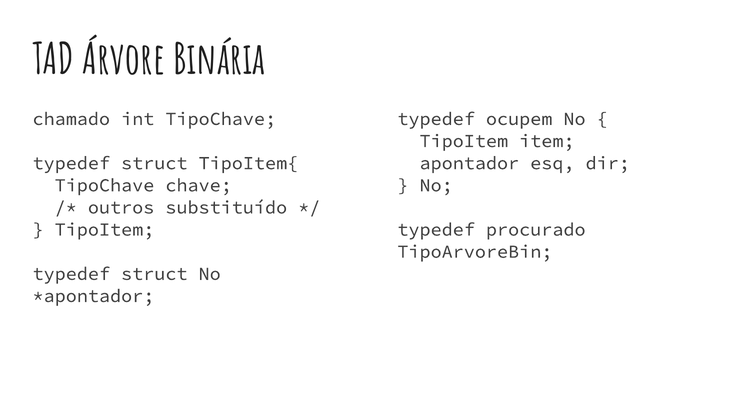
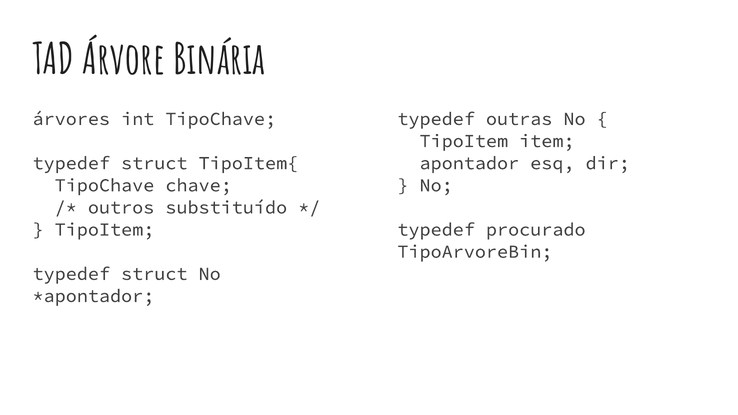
chamado: chamado -> árvores (71, 119)
ocupem: ocupem -> outras (519, 119)
